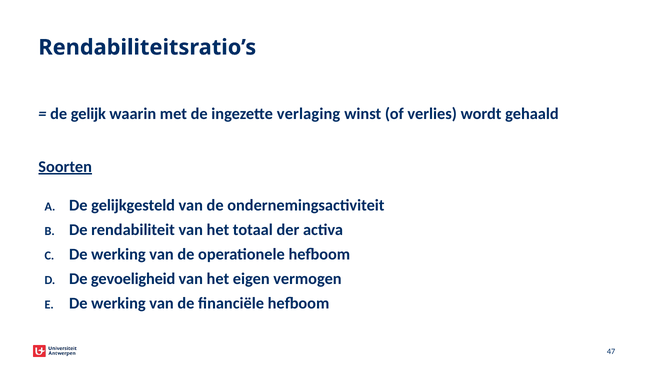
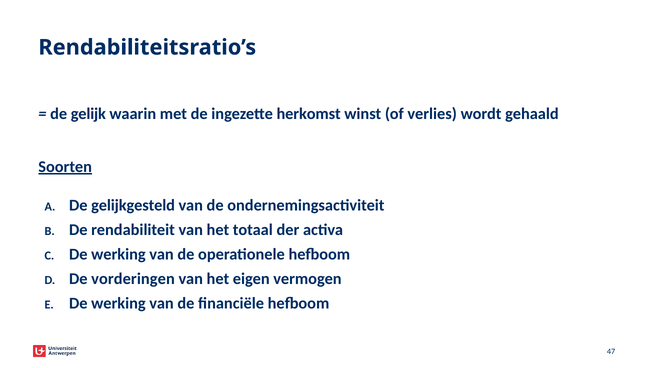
verlaging: verlaging -> herkomst (309, 114)
gevoeligheid: gevoeligheid -> vorderingen (133, 279)
